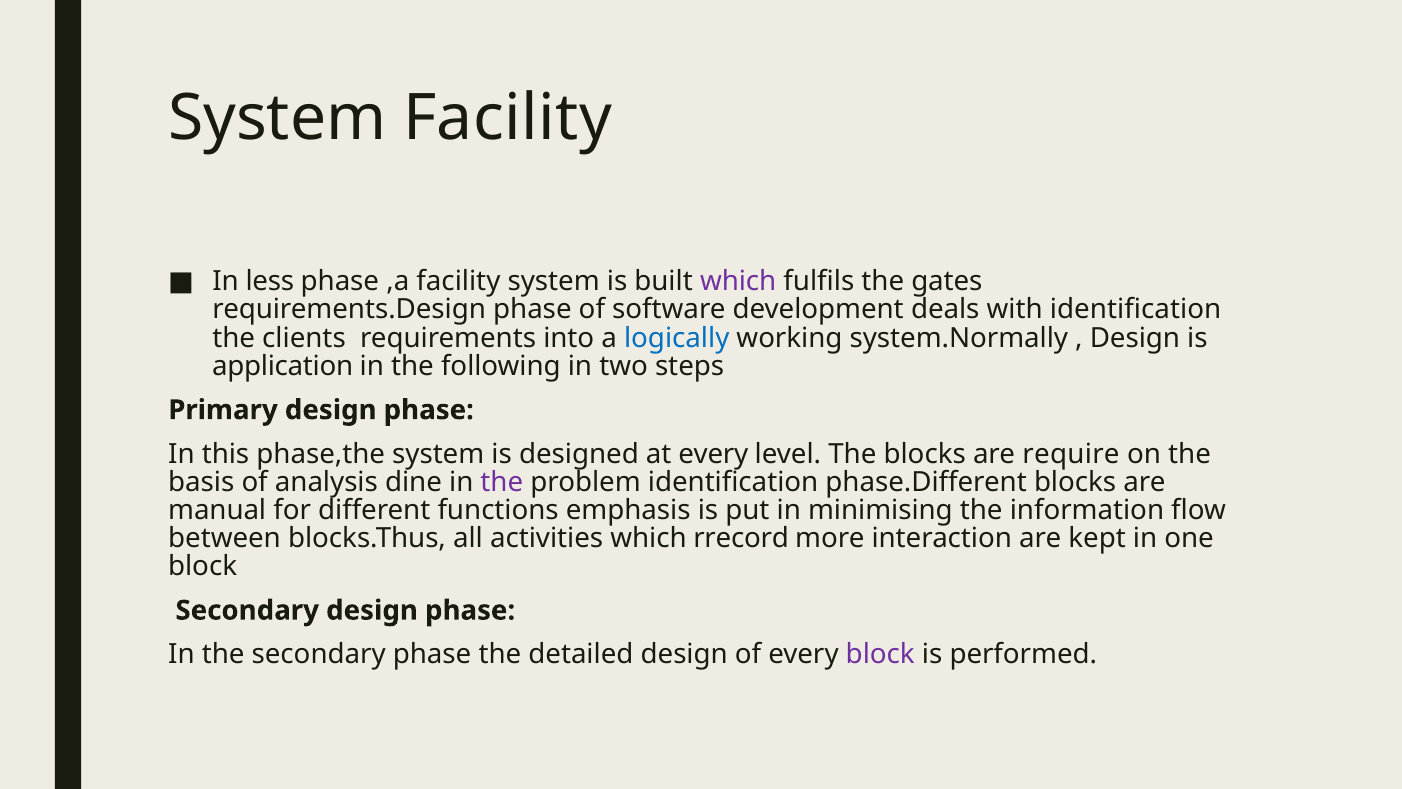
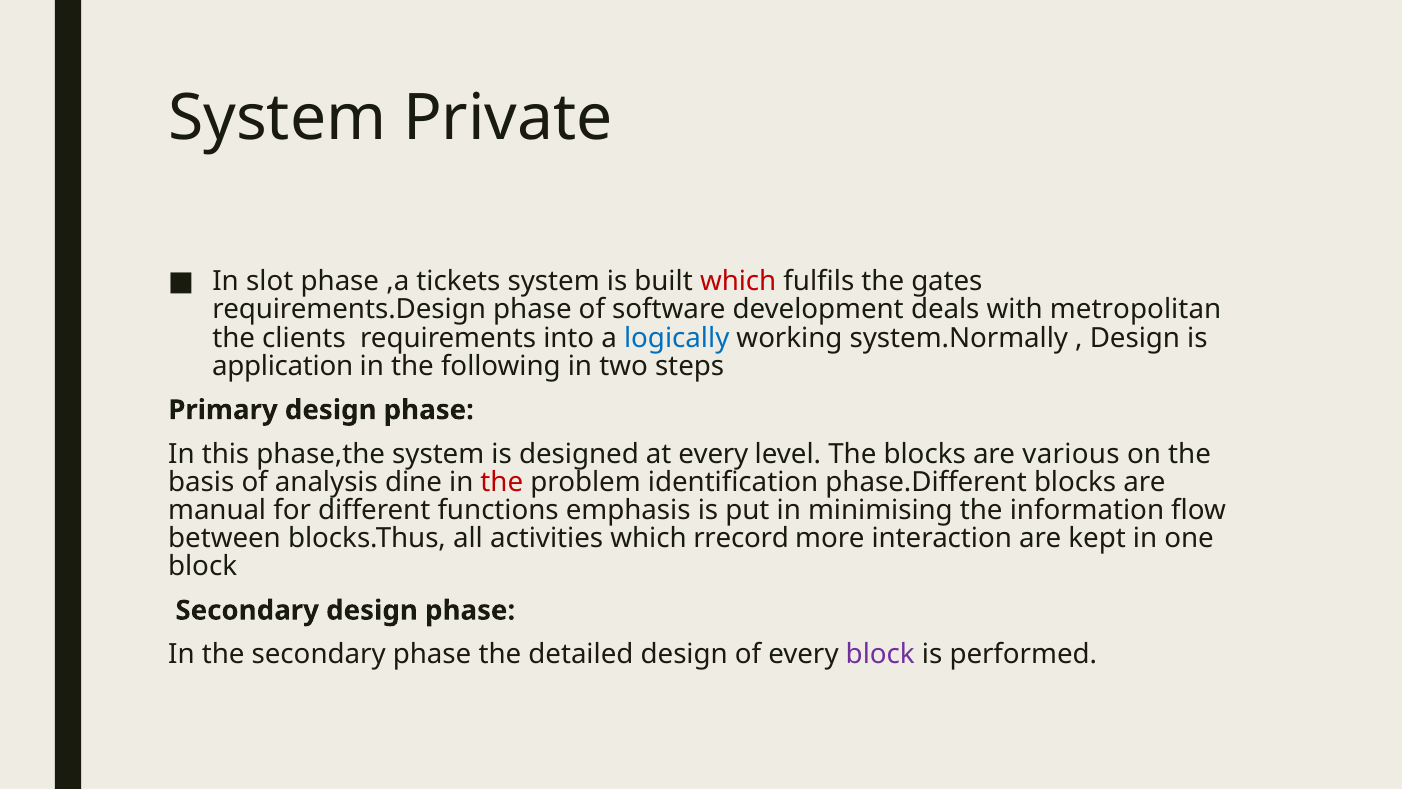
System Facility: Facility -> Private (508, 118)
less: less -> slot (270, 281)
,a facility: facility -> tickets (458, 281)
which colour: purple -> red (738, 281)
with identification: identification -> metropolitan (1136, 310)
require: require -> various (1071, 454)
the colour: purple -> red (502, 482)
